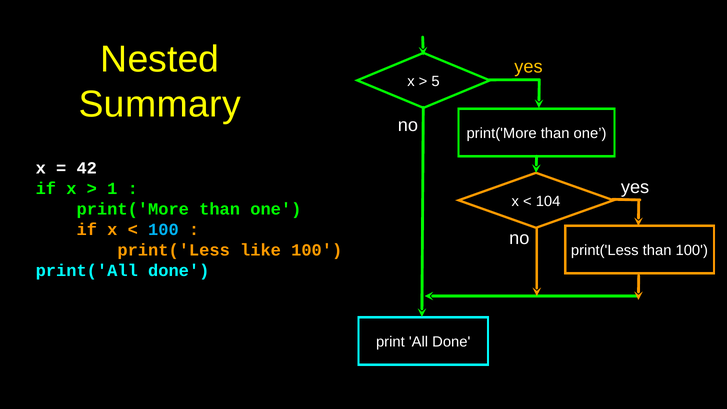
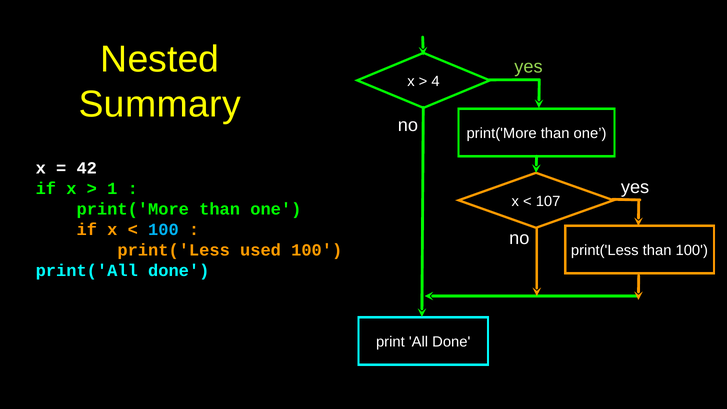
yes colour: yellow -> light green (528, 67)
5: 5 -> 4 (436, 81)
104: 104 -> 107 (548, 201)
like: like -> used (261, 250)
